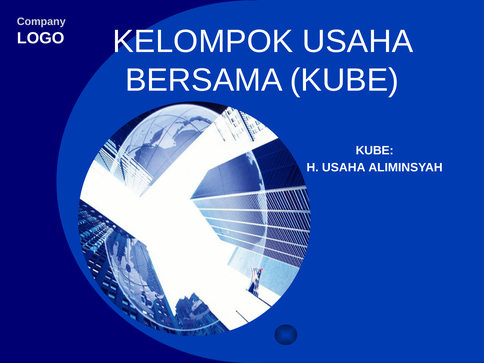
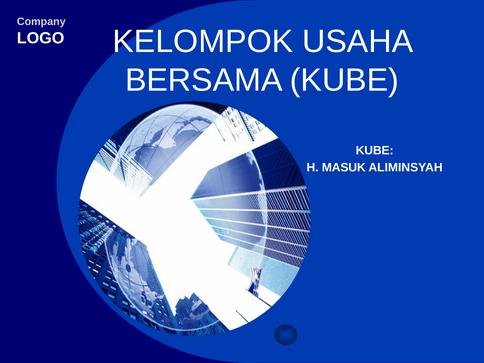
H USAHA: USAHA -> MASUK (344, 167)
